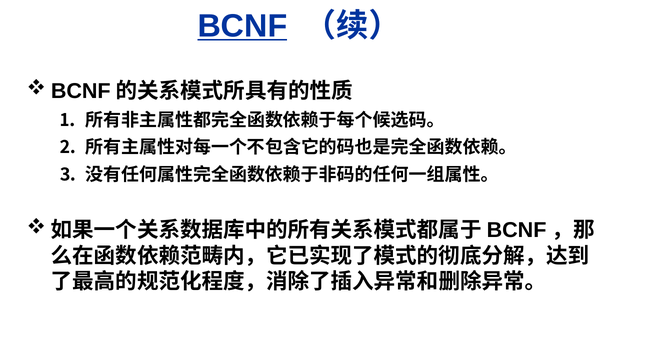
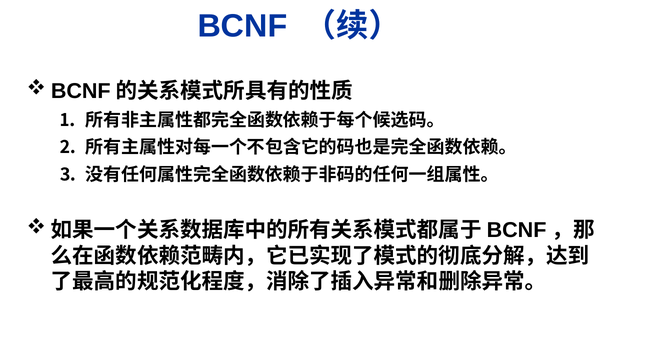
BCNF underline: present -> none (242, 26)
